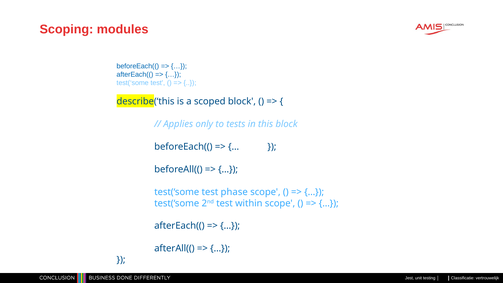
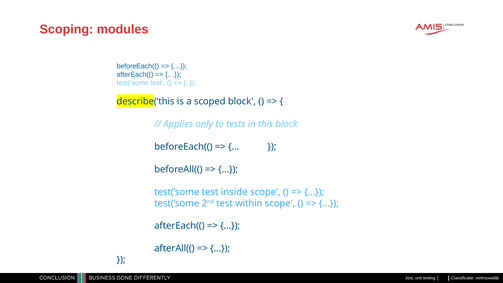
phase: phase -> inside (234, 192)
